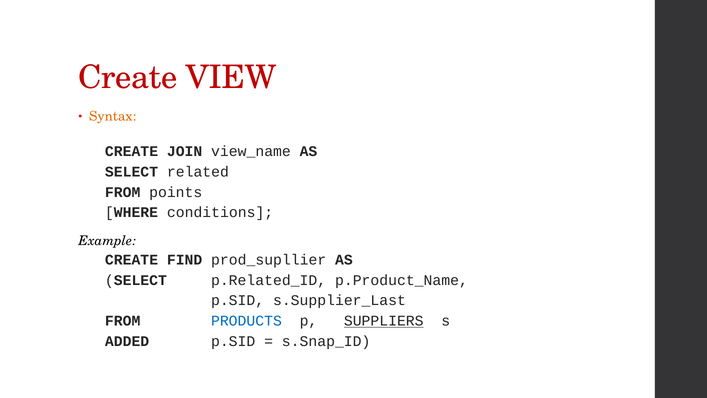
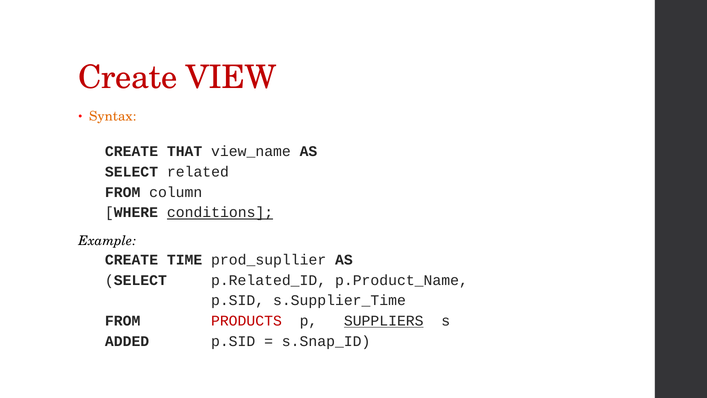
JOIN: JOIN -> THAT (185, 151)
points: points -> column (176, 192)
conditions underline: none -> present (220, 212)
FIND: FIND -> TIME (185, 260)
s.Supplier_Last: s.Supplier_Last -> s.Supplier_Time (339, 300)
PRODUCTS colour: blue -> red (246, 321)
